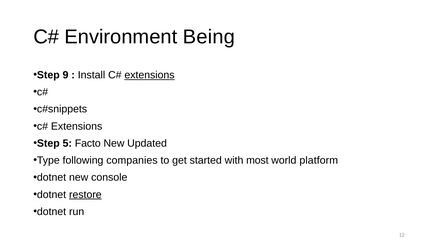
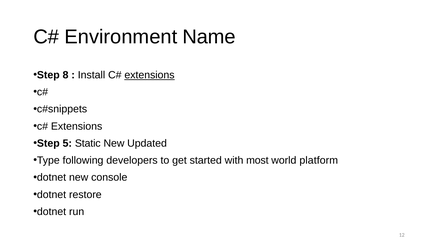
Being: Being -> Name (209, 37)
9: 9 -> 8 (66, 75)
Facto: Facto -> Static (88, 144)
companies: companies -> developers (132, 161)
restore underline: present -> none (85, 195)
